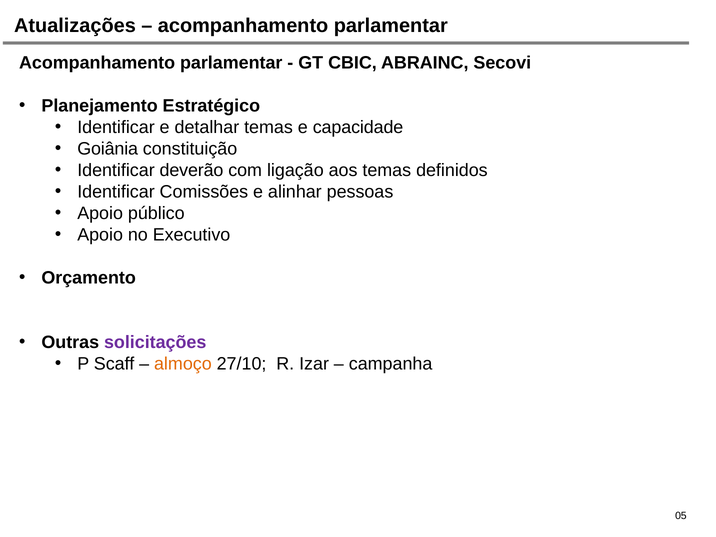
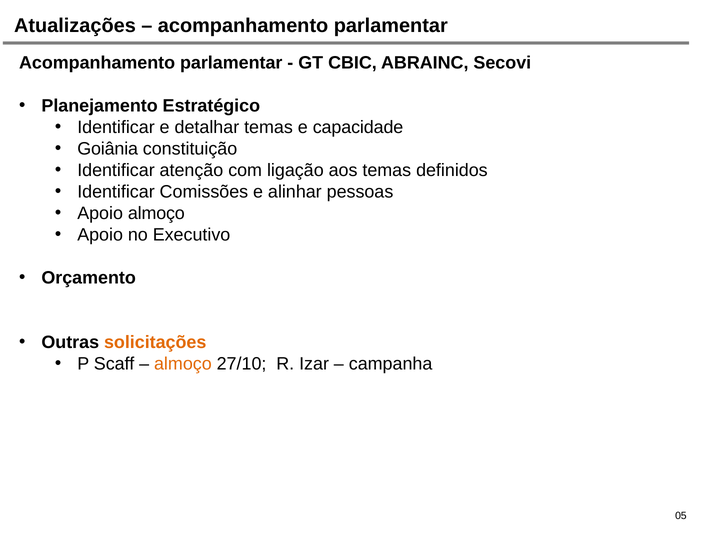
deverão: deverão -> atenção (191, 170)
Apoio público: público -> almoço (156, 213)
solicitações colour: purple -> orange (155, 342)
